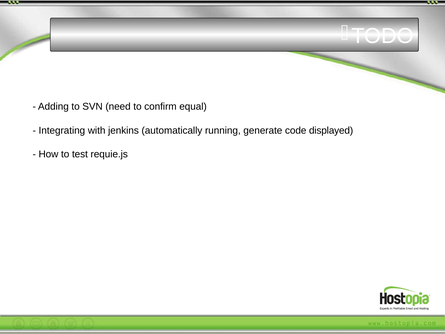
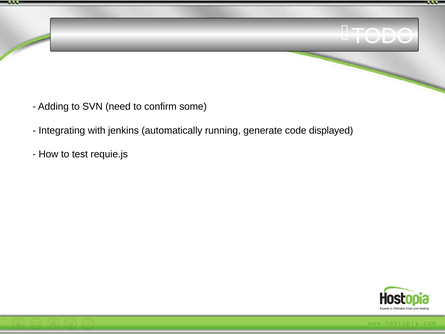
equal: equal -> some (193, 107)
